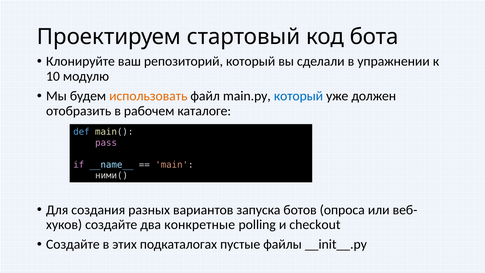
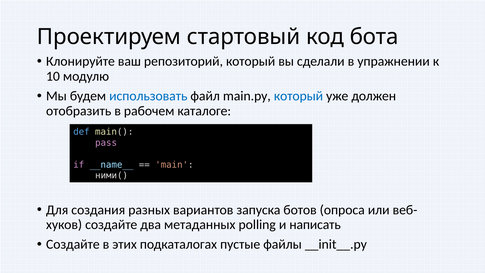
использовать colour: orange -> blue (148, 96)
конкретные: конкретные -> метаданных (200, 224)
checkout: checkout -> написать (315, 224)
